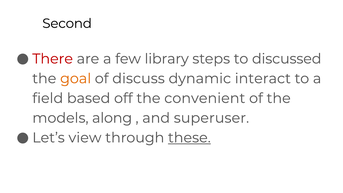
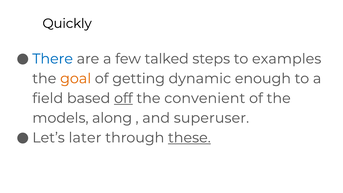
Second: Second -> Quickly (67, 23)
There colour: red -> blue (53, 59)
library: library -> talked (167, 59)
discussed: discussed -> examples (287, 59)
discuss: discuss -> getting (139, 79)
interact: interact -> enough (263, 79)
off underline: none -> present (123, 98)
view: view -> later (85, 138)
